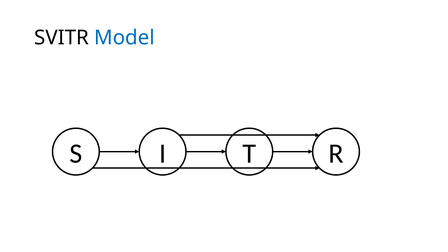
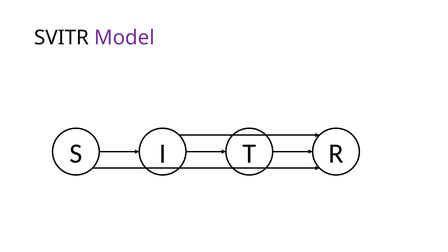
Model colour: blue -> purple (124, 38)
